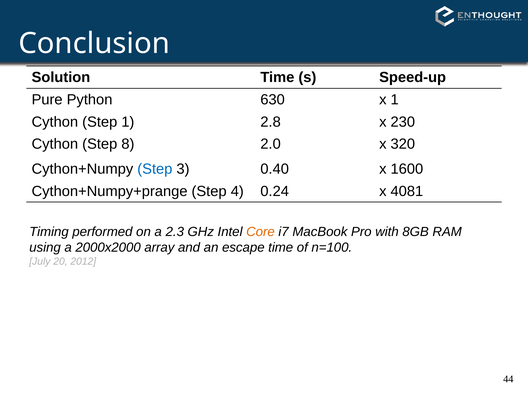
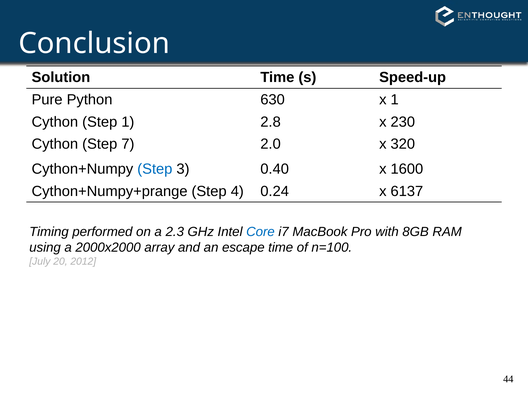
8: 8 -> 7 (128, 144)
4081: 4081 -> 6137 (407, 191)
Core colour: orange -> blue (260, 232)
